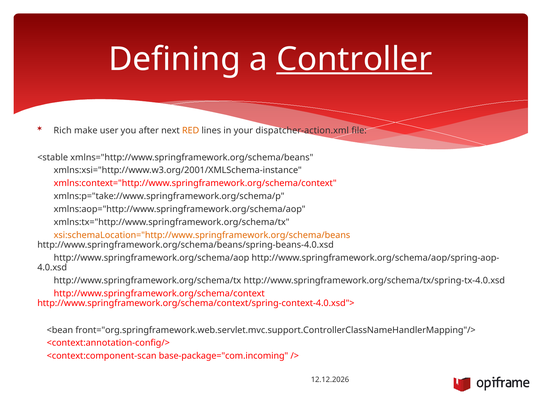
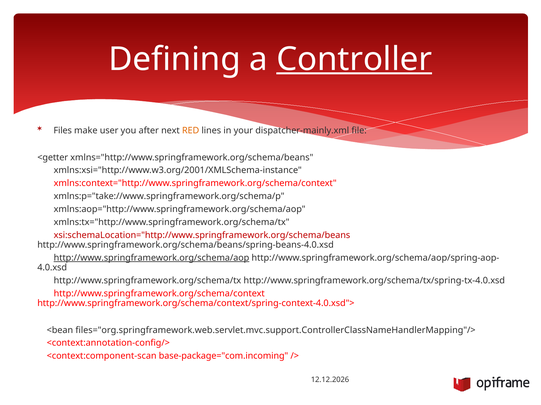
Rich: Rich -> Files (63, 131)
dispatcher-action.xml: dispatcher-action.xml -> dispatcher-mainly.xml (302, 131)
<stable: <stable -> <getter (53, 158)
xsi:schemaLocation="http://www.springframework.org/schema/beans colour: orange -> red (202, 236)
http://www.springframework.org/schema/aop underline: none -> present (152, 258)
front="org.springframework.web.servlet.mvc.support.ControllerClassNameHandlerMapping"/>: front="org.springframework.web.servlet.mvc.support.ControllerClassNameHandlerMapping"/> -> files="org.springframework.web.servlet.mvc.support.ControllerClassNameHandlerMapping"/> (275, 331)
